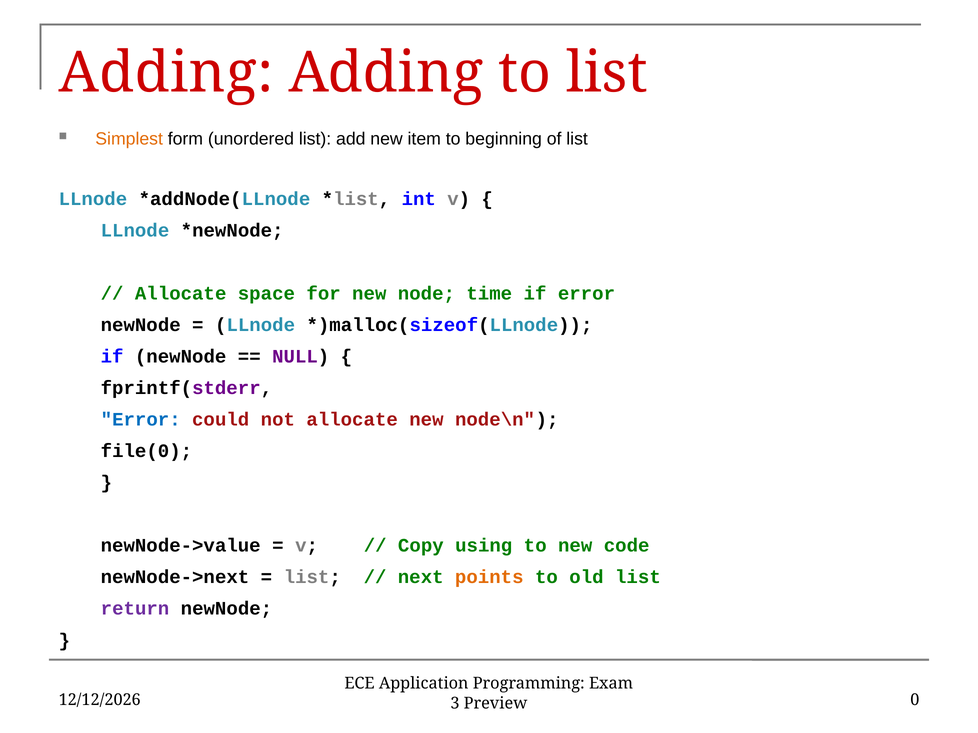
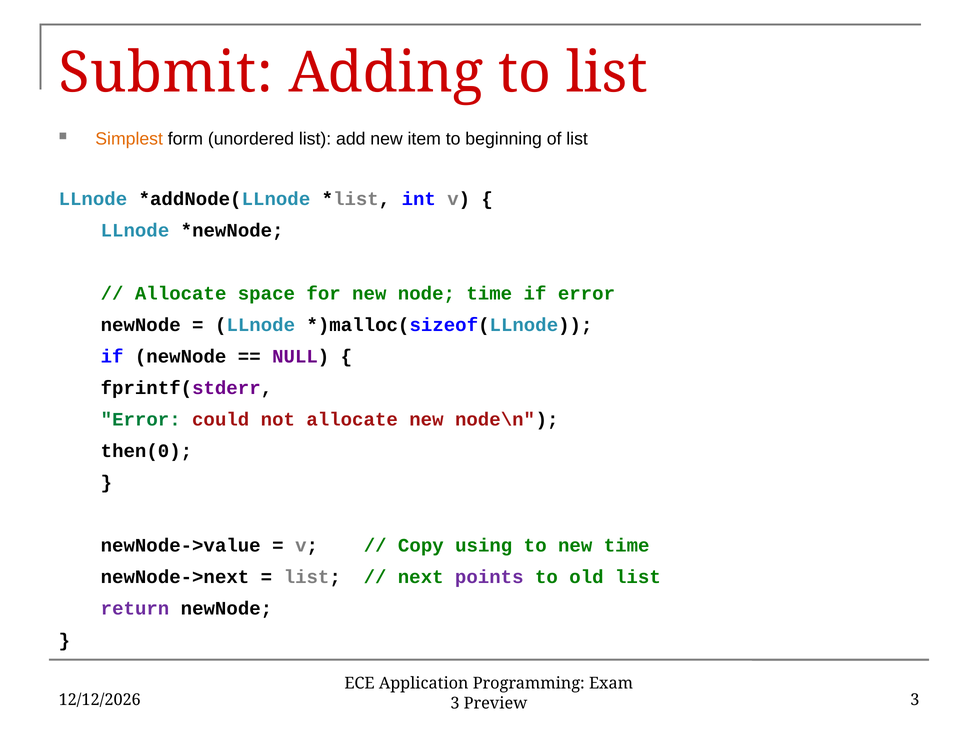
Adding: Adding -> Submit (166, 73)
Error colour: blue -> green (141, 420)
file(0: file(0 -> then(0 (146, 451)
new code: code -> time (627, 546)
points colour: orange -> purple (489, 578)
Preview 0: 0 -> 3 (915, 700)
